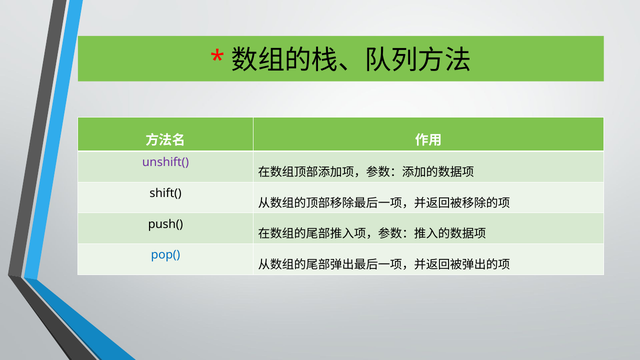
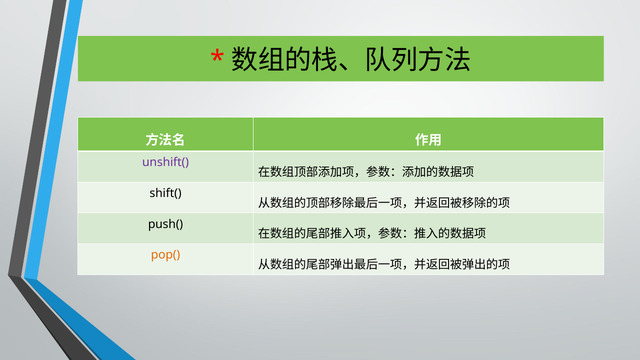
pop( colour: blue -> orange (166, 255)
